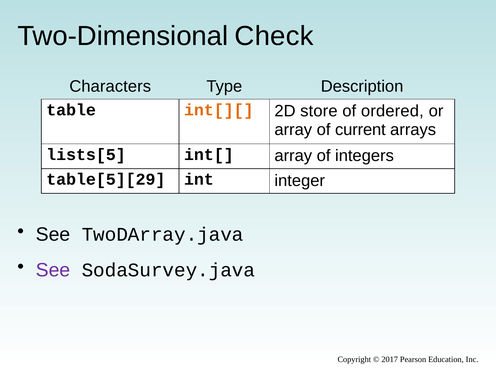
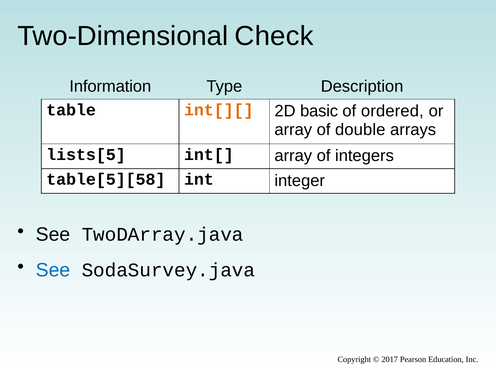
Characters: Characters -> Information (110, 86)
store: store -> basic (319, 111)
current: current -> double (360, 130)
table[5][29: table[5][29 -> table[5][58 (106, 179)
See colour: purple -> blue (53, 270)
